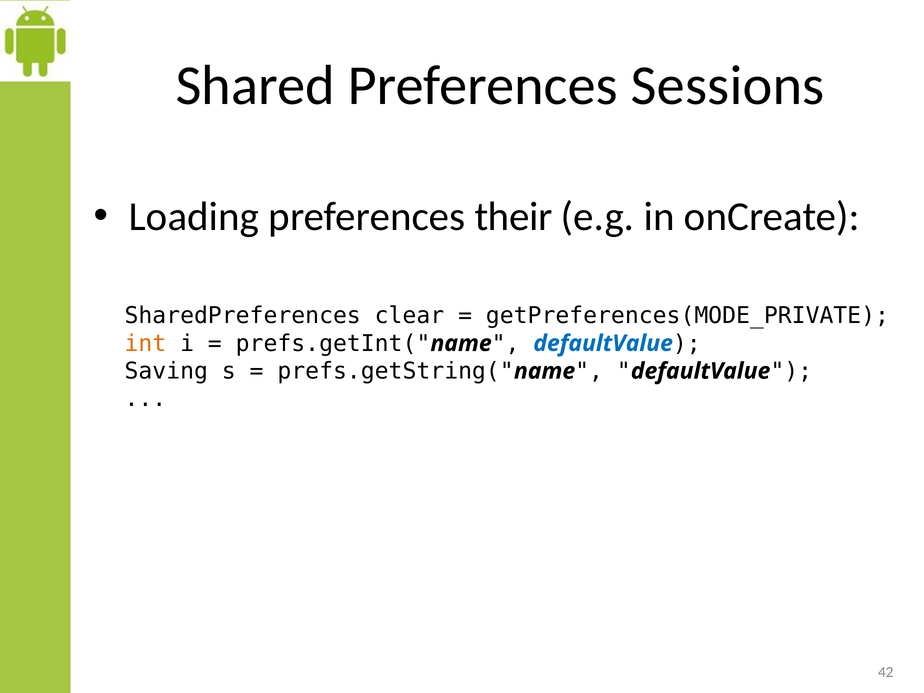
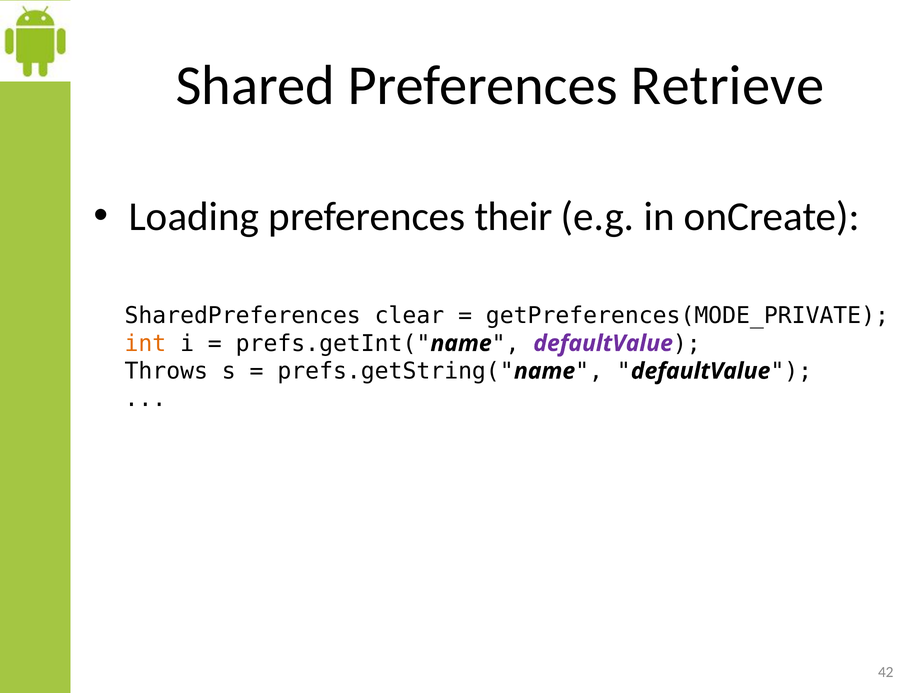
Sessions: Sessions -> Retrieve (728, 85)
defaultValue colour: blue -> purple (603, 343)
Saving: Saving -> Throws (166, 371)
